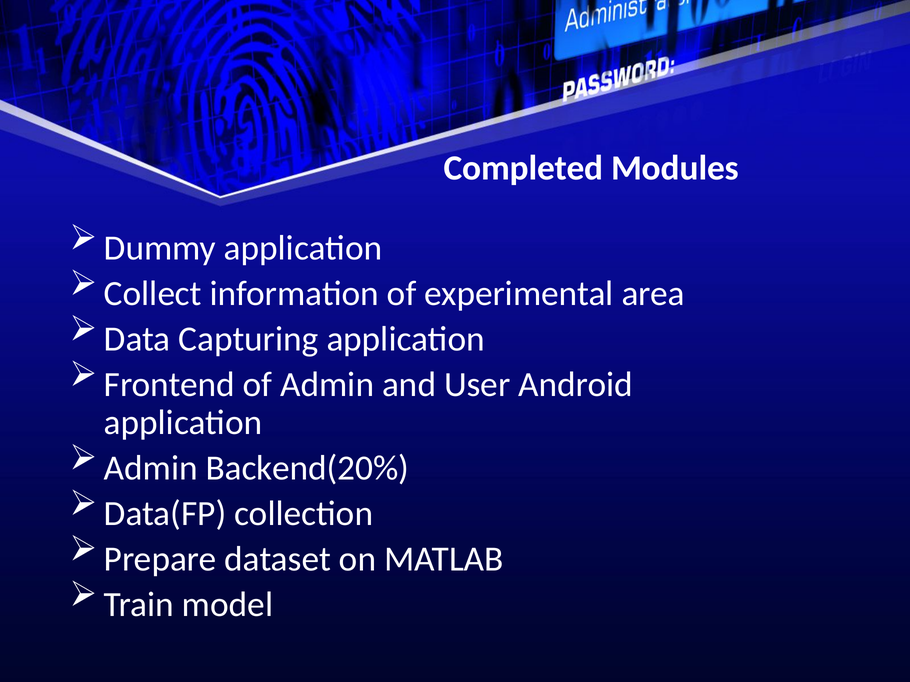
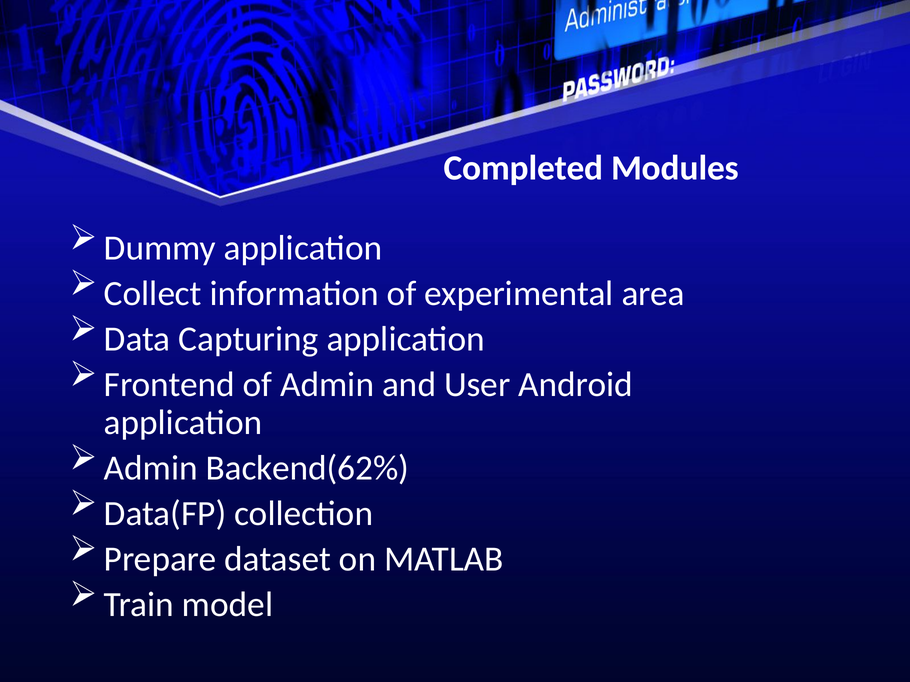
Backend(20%: Backend(20% -> Backend(62% (307, 468)
